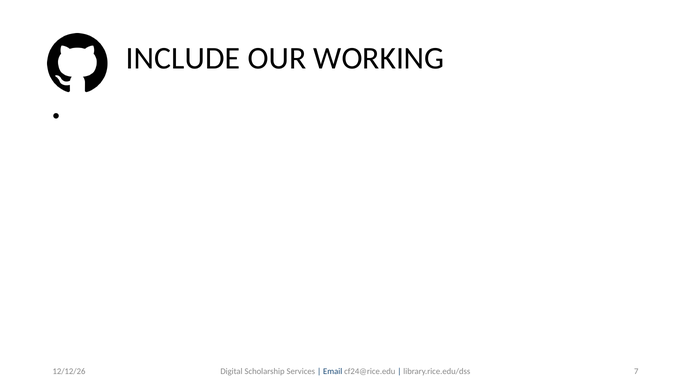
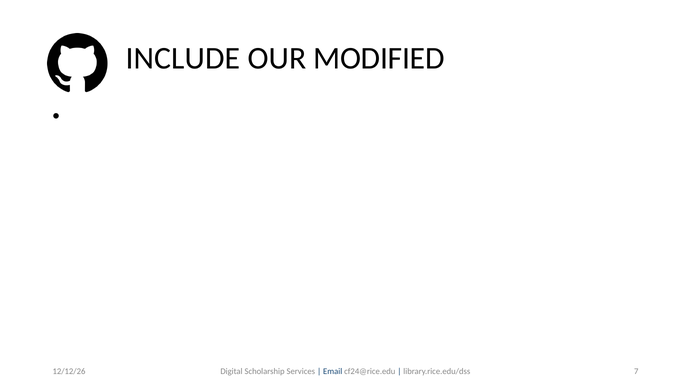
WORKING: WORKING -> MODIFIED (379, 58)
